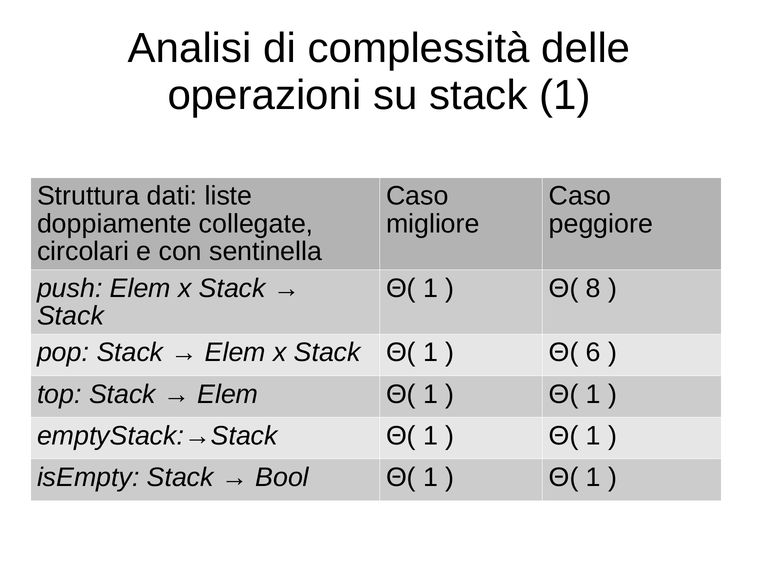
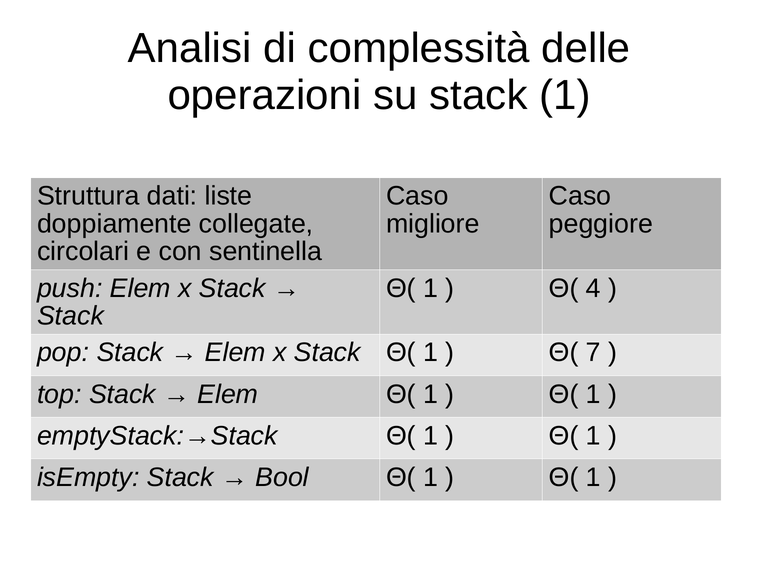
8: 8 -> 4 (593, 288)
6: 6 -> 7 (593, 353)
